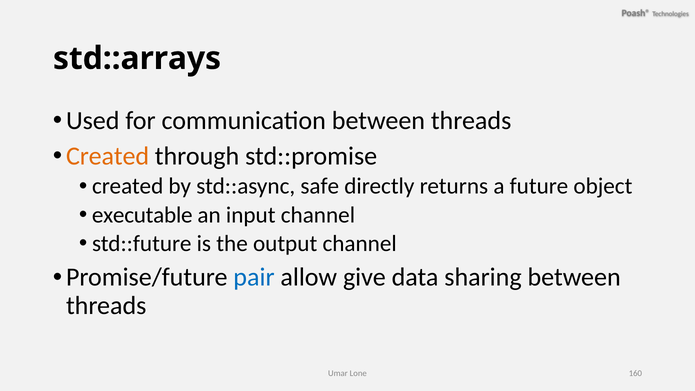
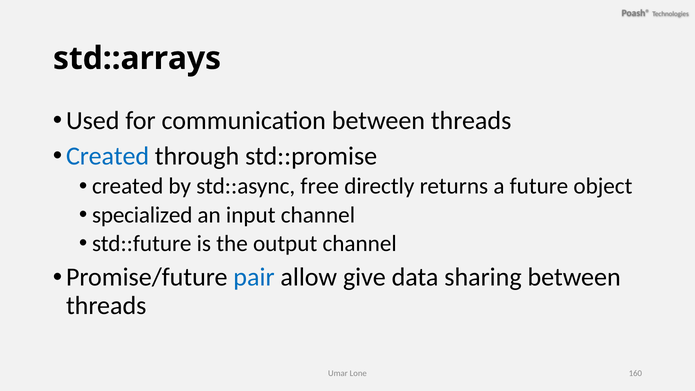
Created colour: orange -> blue (108, 156)
safe: safe -> free (320, 186)
executable: executable -> specialized (142, 215)
